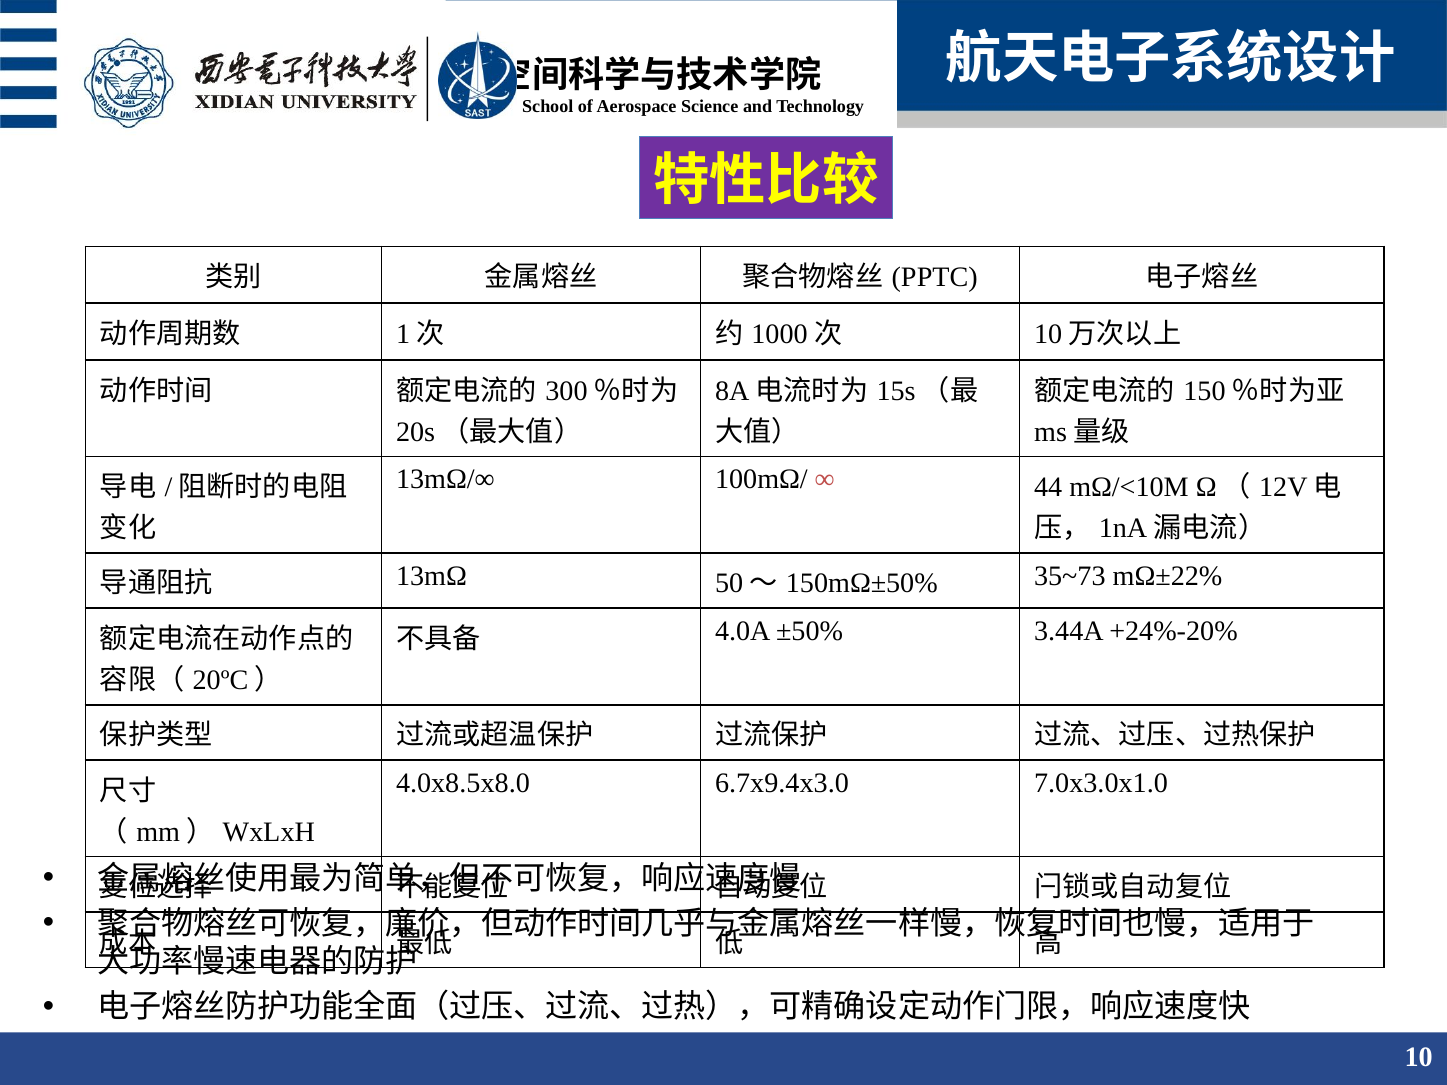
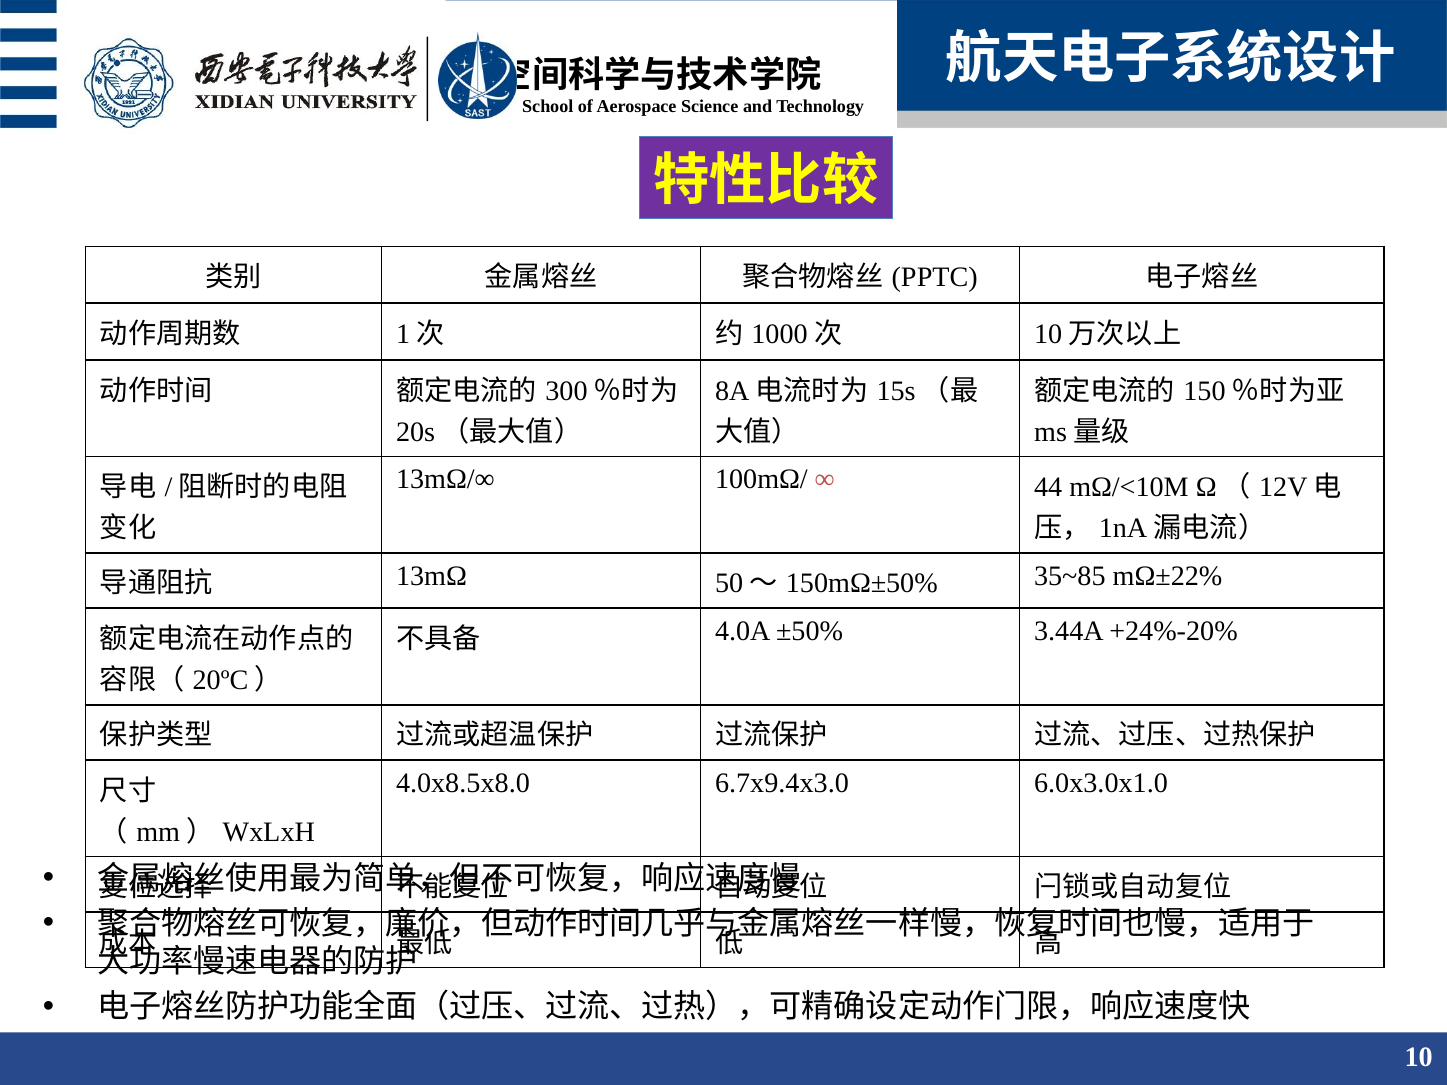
35~73: 35~73 -> 35~85 (1070, 576)
7.0x3.0x1.0: 7.0x3.0x1.0 -> 6.0x3.0x1.0 (1101, 783)
